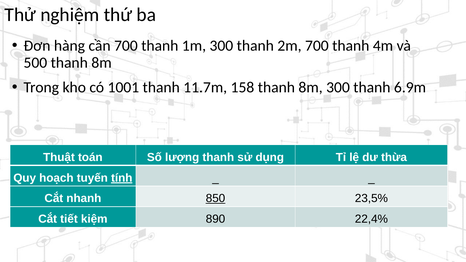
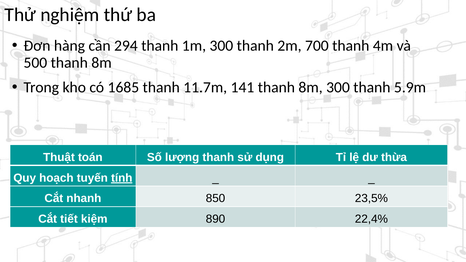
cần 700: 700 -> 294 (126, 46)
1001: 1001 -> 1685 (123, 88)
158: 158 -> 141 (242, 88)
6.9m: 6.9m -> 5.9m (410, 88)
850 underline: present -> none (216, 199)
